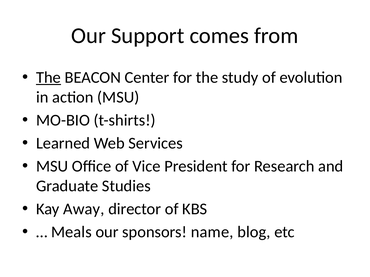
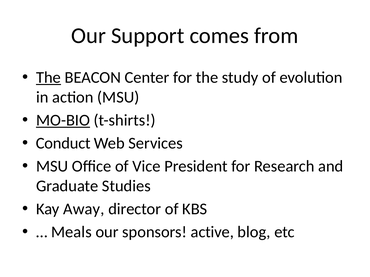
MO-BIO underline: none -> present (63, 120)
Learned: Learned -> Conduct (63, 143)
name: name -> active (212, 232)
